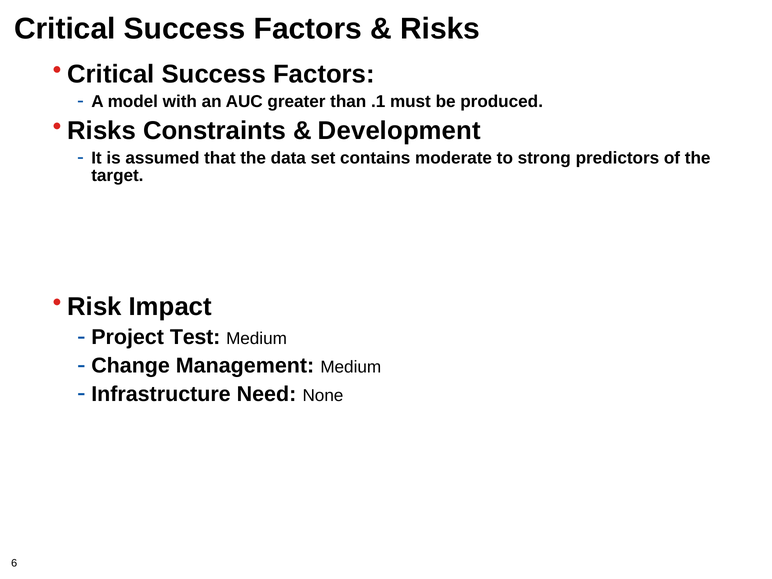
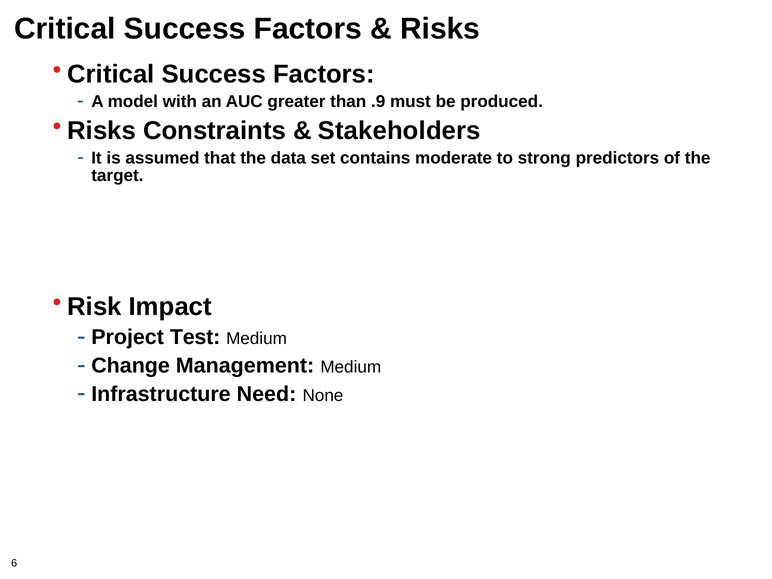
.1: .1 -> .9 (378, 101)
Development: Development -> Stakeholders (399, 131)
